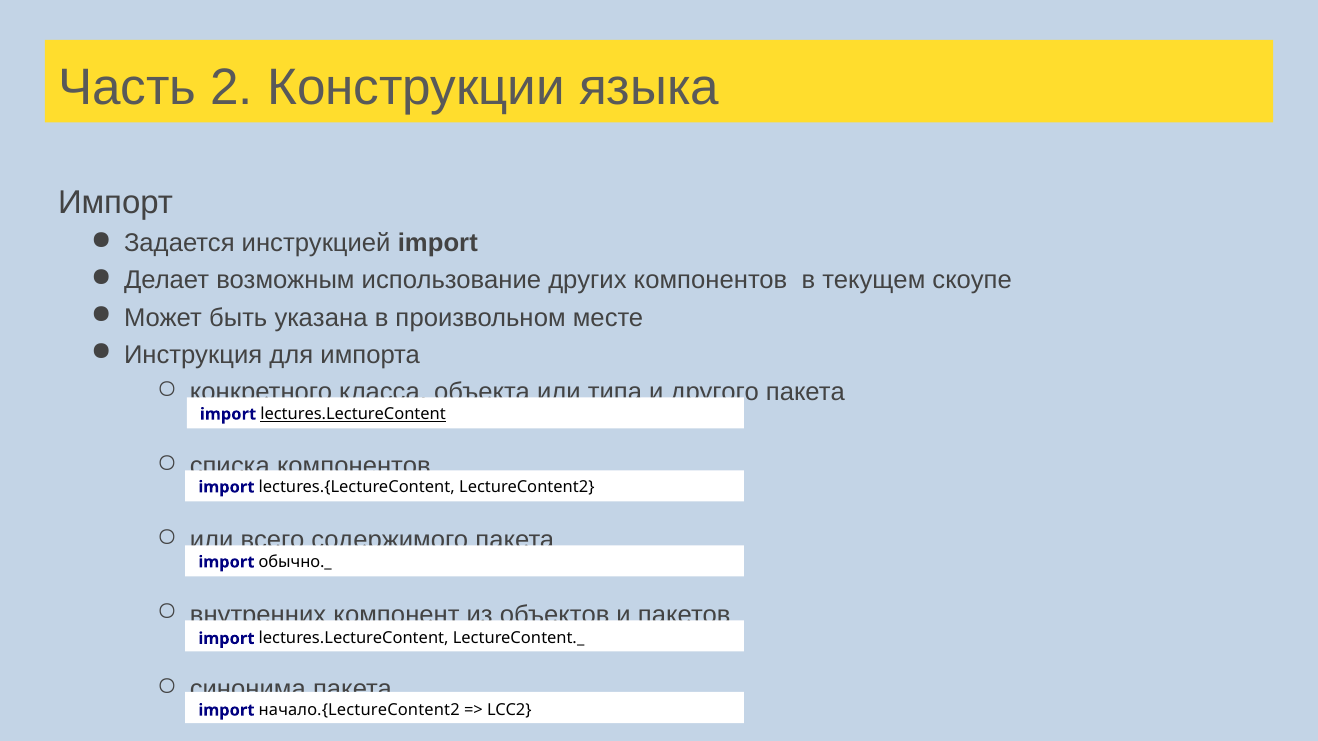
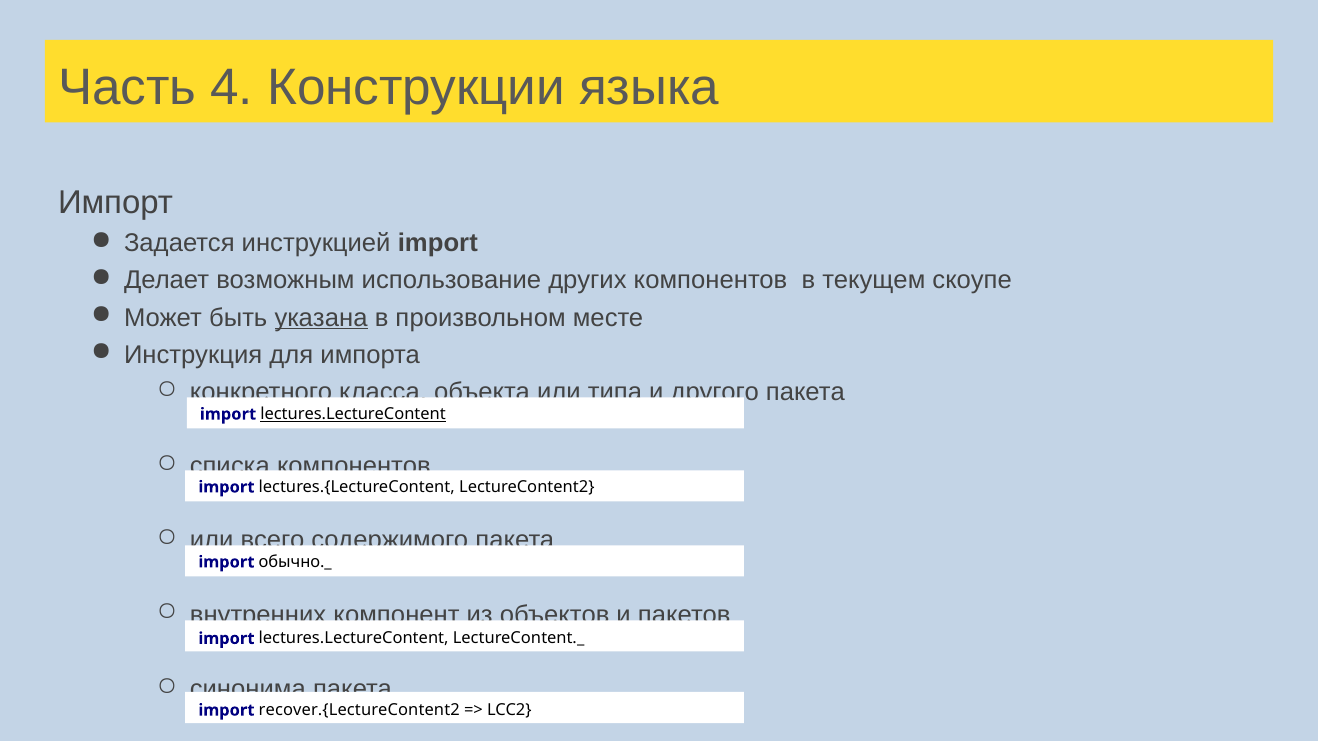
2: 2 -> 4 (232, 87)
указана underline: none -> present (321, 318)
начало.{LectureContent2: начало.{LectureContent2 -> recover.{LectureContent2 (359, 711)
